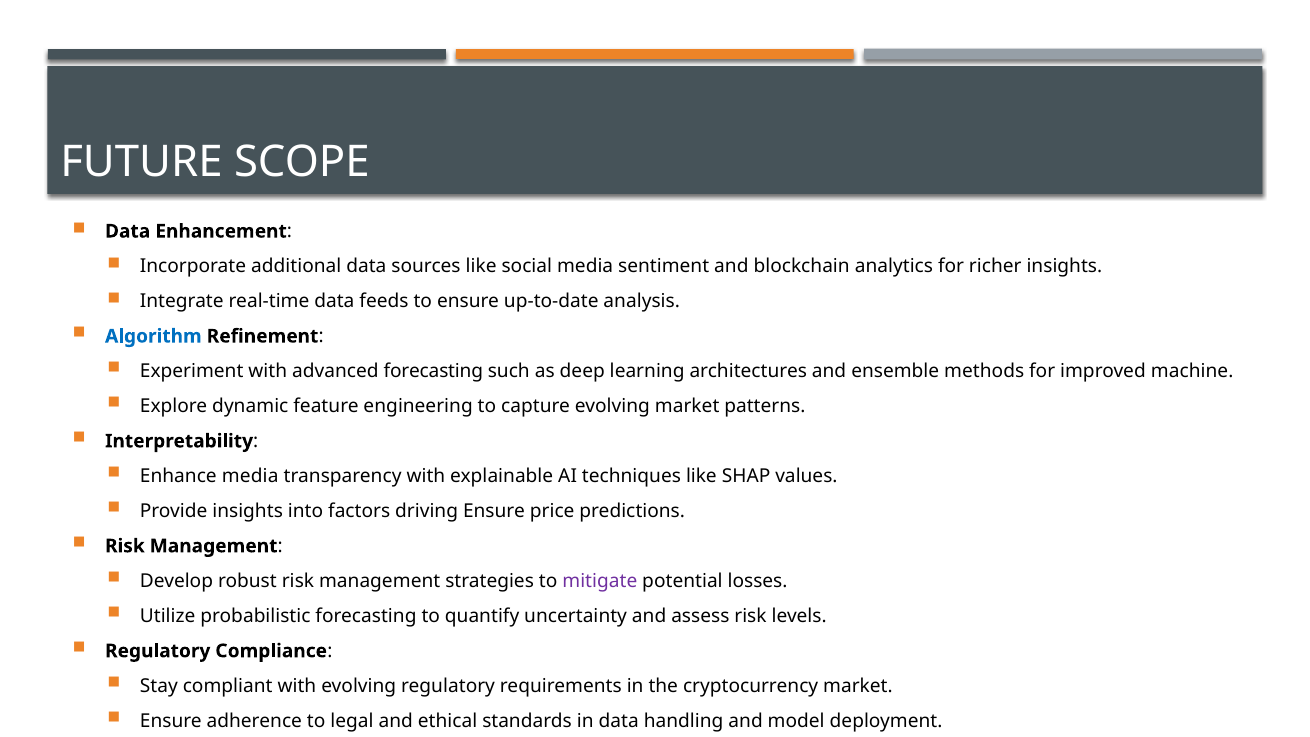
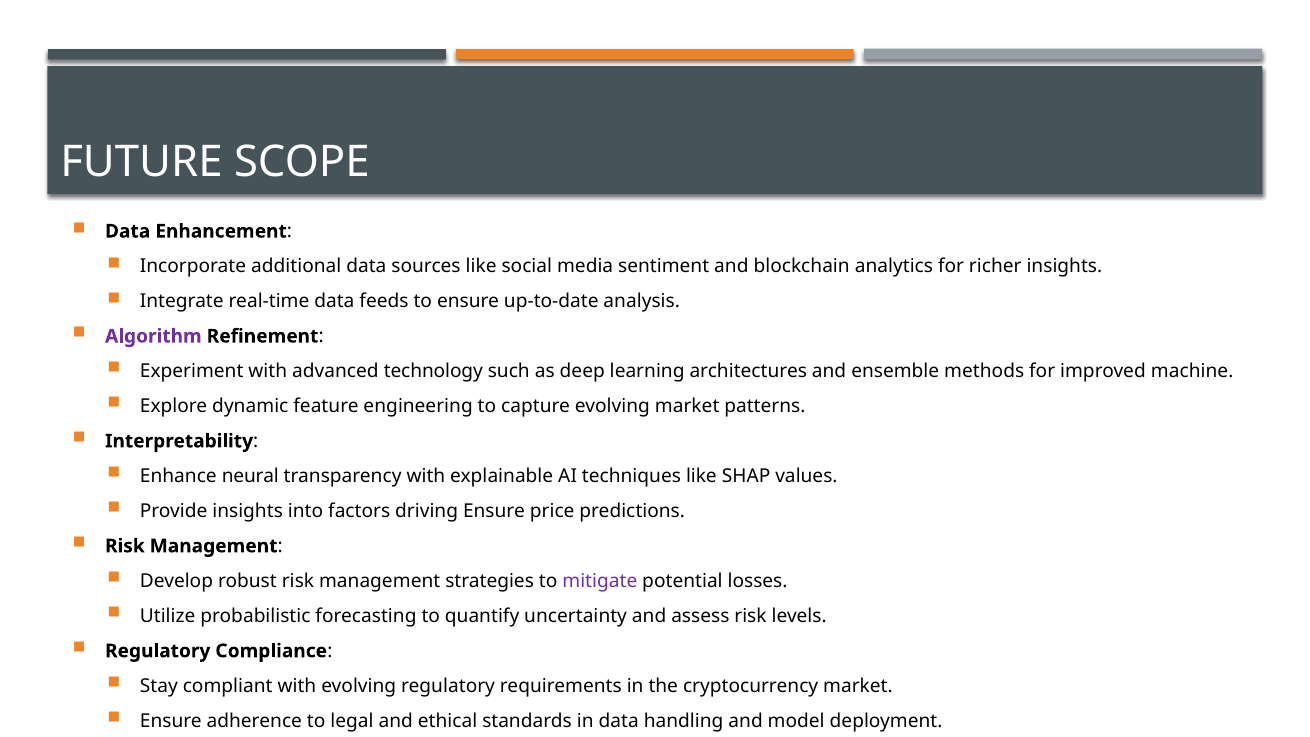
Algorithm colour: blue -> purple (153, 336)
advanced forecasting: forecasting -> technology (433, 371)
Enhance media: media -> neural (250, 476)
